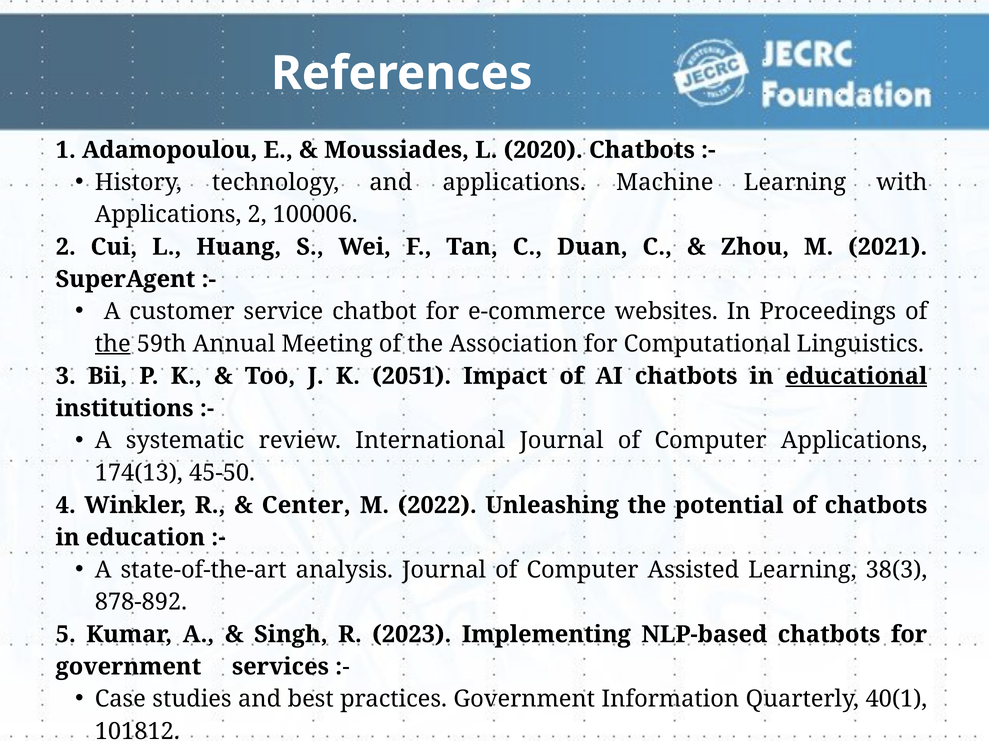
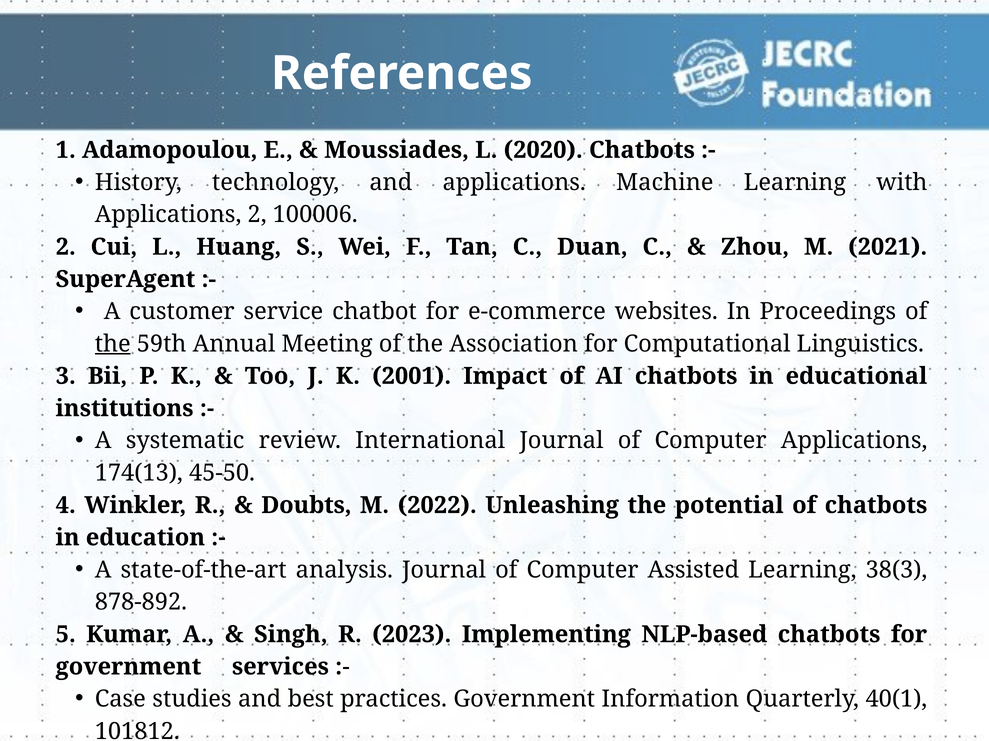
2051: 2051 -> 2001 (412, 376)
educational underline: present -> none (856, 376)
Center: Center -> Doubts (306, 506)
